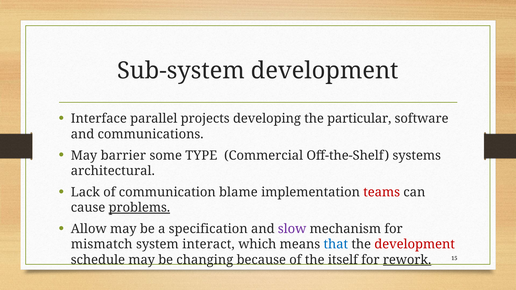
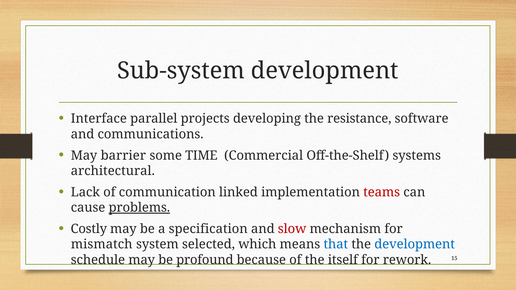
particular: particular -> resistance (359, 119)
TYPE: TYPE -> TIME (201, 156)
blame: blame -> linked (238, 192)
Allow: Allow -> Costly (89, 229)
slow colour: purple -> red (292, 229)
interact: interact -> selected (208, 245)
development colour: red -> blue (415, 245)
changing: changing -> profound (205, 260)
rework underline: present -> none (407, 260)
